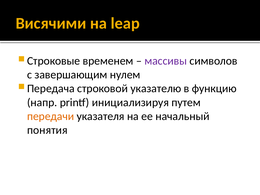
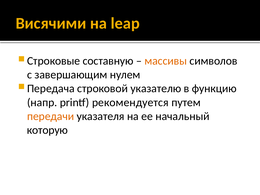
временем: временем -> составную (108, 61)
массивы colour: purple -> orange (166, 61)
инициализируя: инициализируя -> рекомендуется (130, 102)
понятия: понятия -> которую (47, 130)
